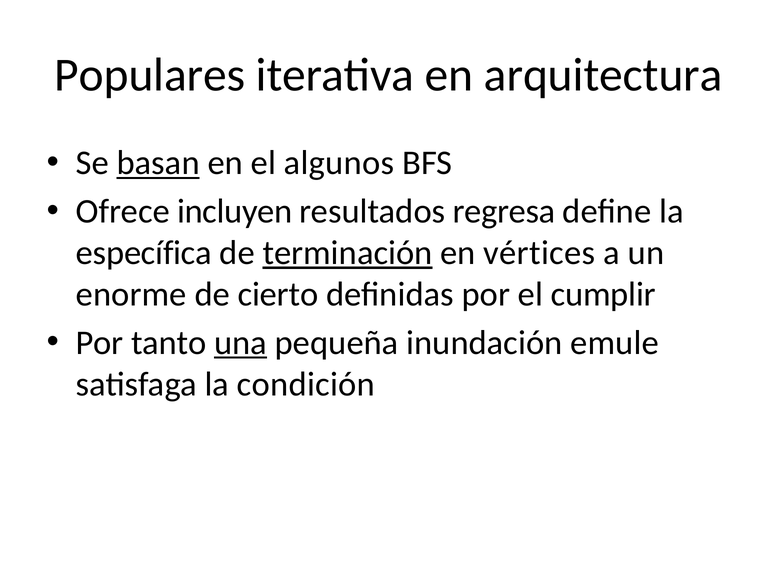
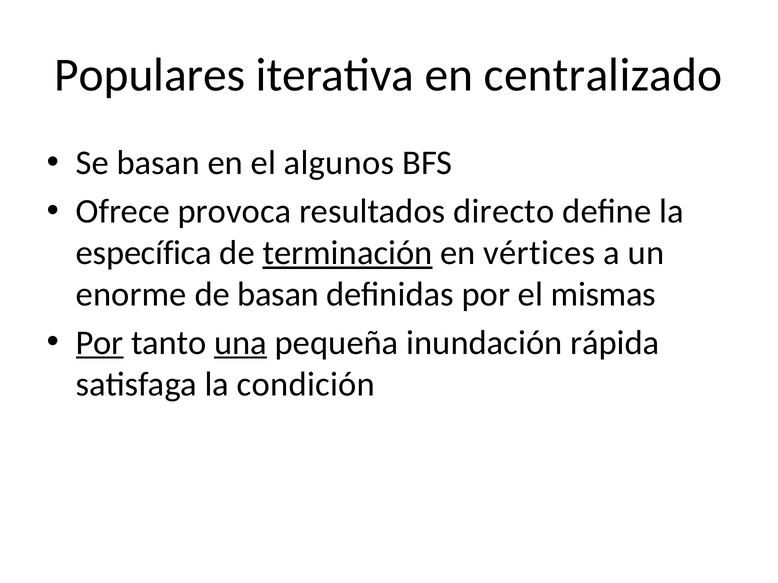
arquitectura: arquitectura -> centralizado (603, 75)
basan underline: present -> none (158, 163)
incluyen: incluyen -> provoca (235, 212)
regresa: regresa -> directo (504, 212)
de cierto: cierto -> basan (278, 295)
cumplir: cumplir -> mismas (603, 295)
Por underline: none -> present (100, 343)
emule: emule -> rápida (615, 343)
